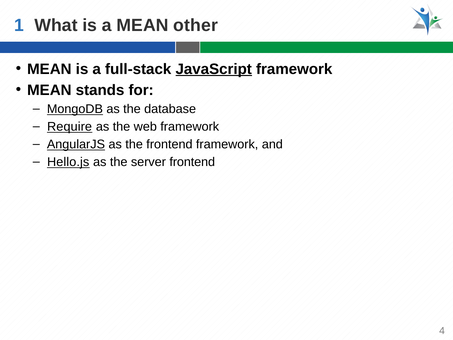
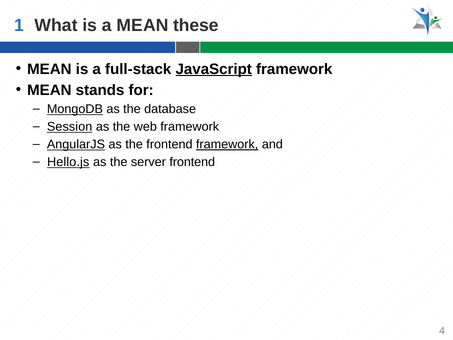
other: other -> these (196, 25)
Require: Require -> Session (70, 127)
framework underline: none -> present (227, 144)
